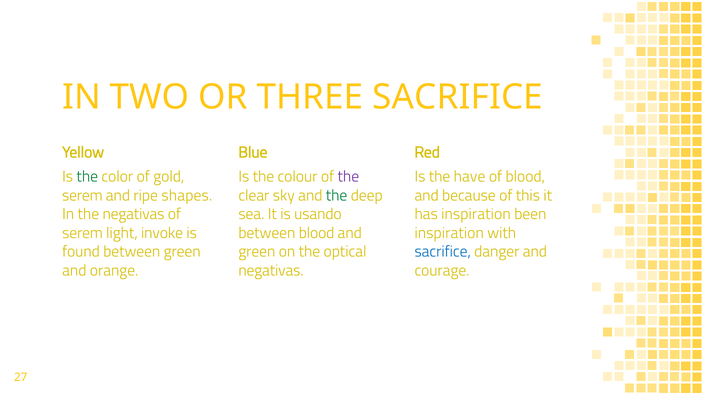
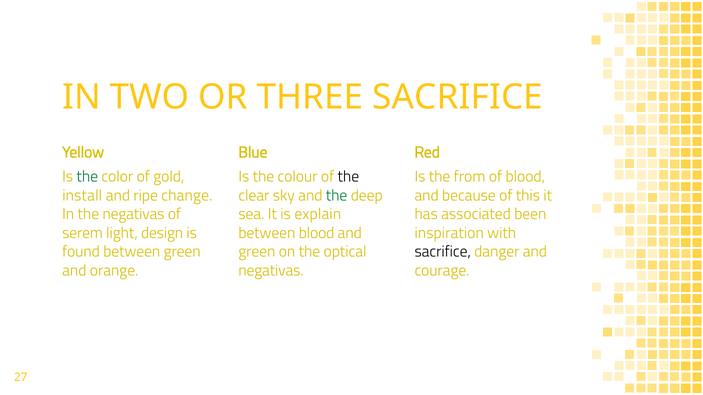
the colour: purple -> black (348, 177)
have: have -> from (470, 177)
serem: serem -> install (82, 196)
shapes: shapes -> change (187, 196)
usando: usando -> explain (318, 215)
has inspiration: inspiration -> associated (476, 215)
invoke: invoke -> design (162, 233)
sacrifice colour: blue -> black (443, 252)
